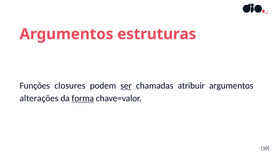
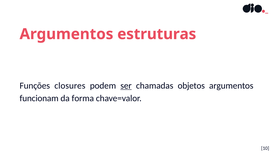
atribuir: atribuir -> objetos (191, 85)
alterações: alterações -> funcionam (39, 98)
forma underline: present -> none (83, 98)
